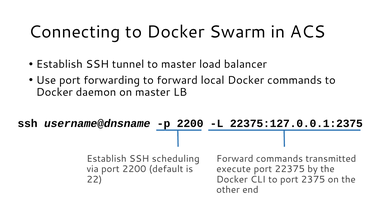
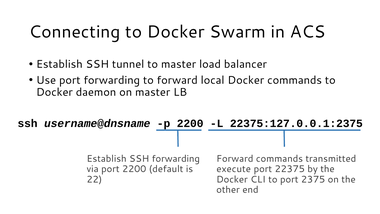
SSH scheduling: scheduling -> forwarding (176, 159)
